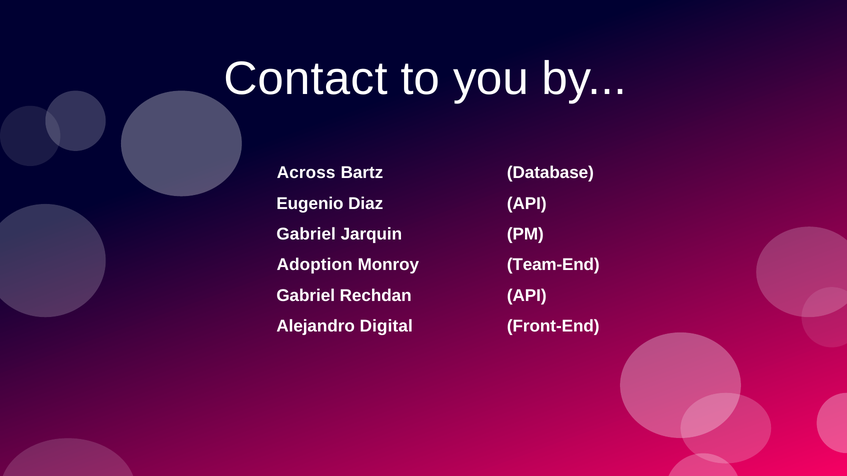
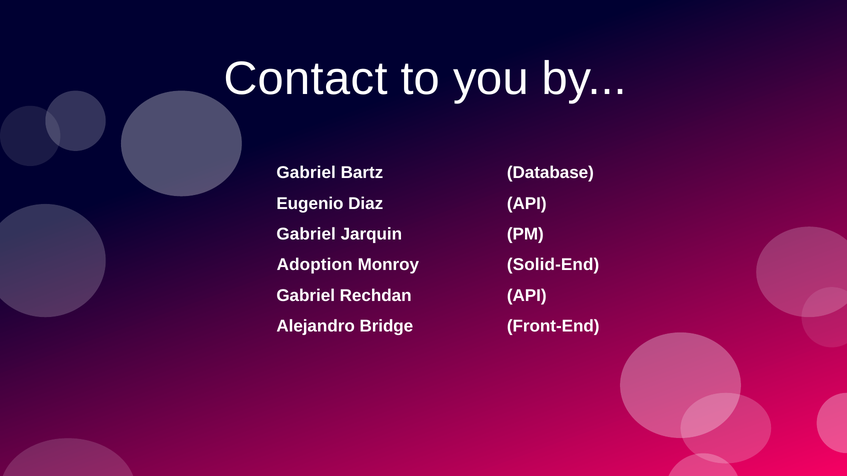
Across: Across -> Gabriel (306, 173)
Team-End: Team-End -> Solid-End (553, 265)
Digital: Digital -> Bridge (386, 326)
